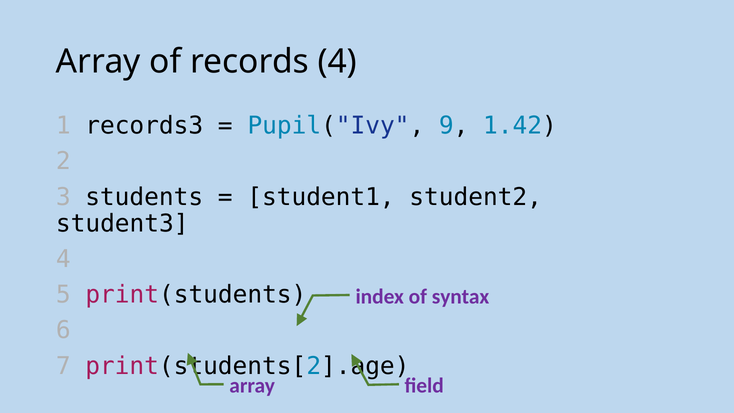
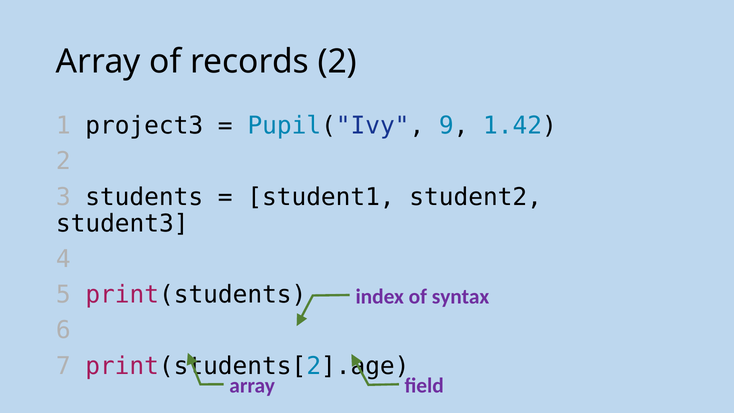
records 4: 4 -> 2 (337, 62)
records3: records3 -> project3 (144, 126)
